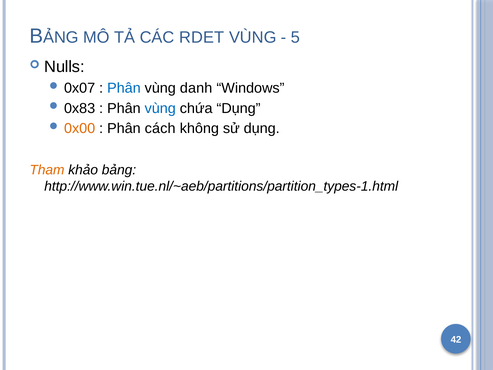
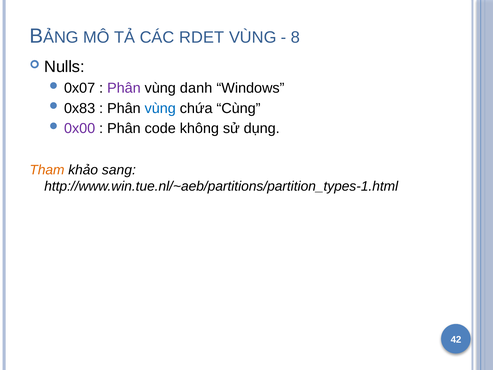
5: 5 -> 8 (295, 37)
Phân colour: blue -> purple (124, 88)
chứa Dụng: Dụng -> Cùng (239, 108)
0x00 colour: orange -> purple (80, 128)
cách: cách -> code (160, 128)
bảng: bảng -> sang (119, 170)
